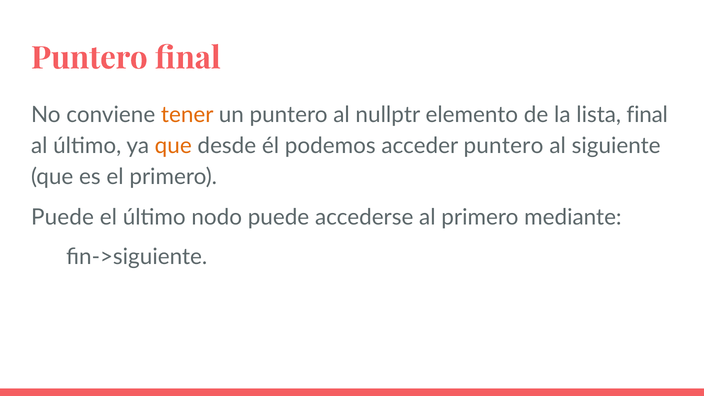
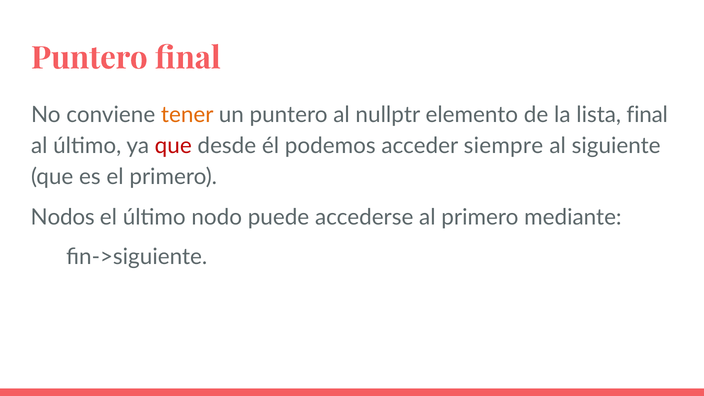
que colour: orange -> red (173, 146)
acceder puntero: puntero -> siempre (503, 146)
Puede: Puede -> Nodos (63, 217)
